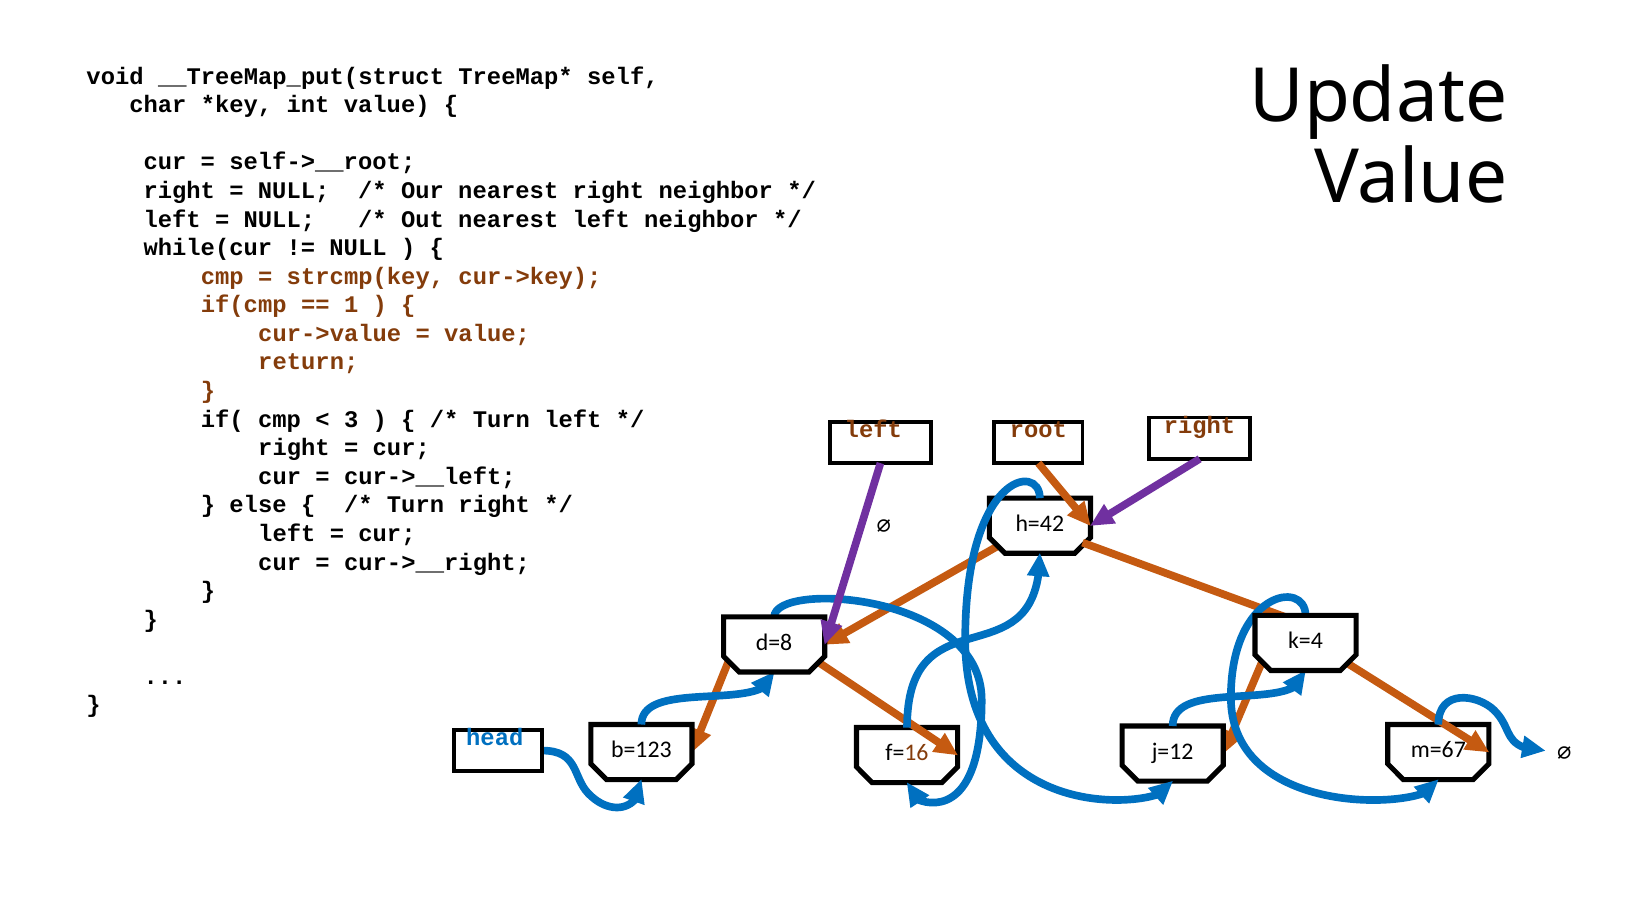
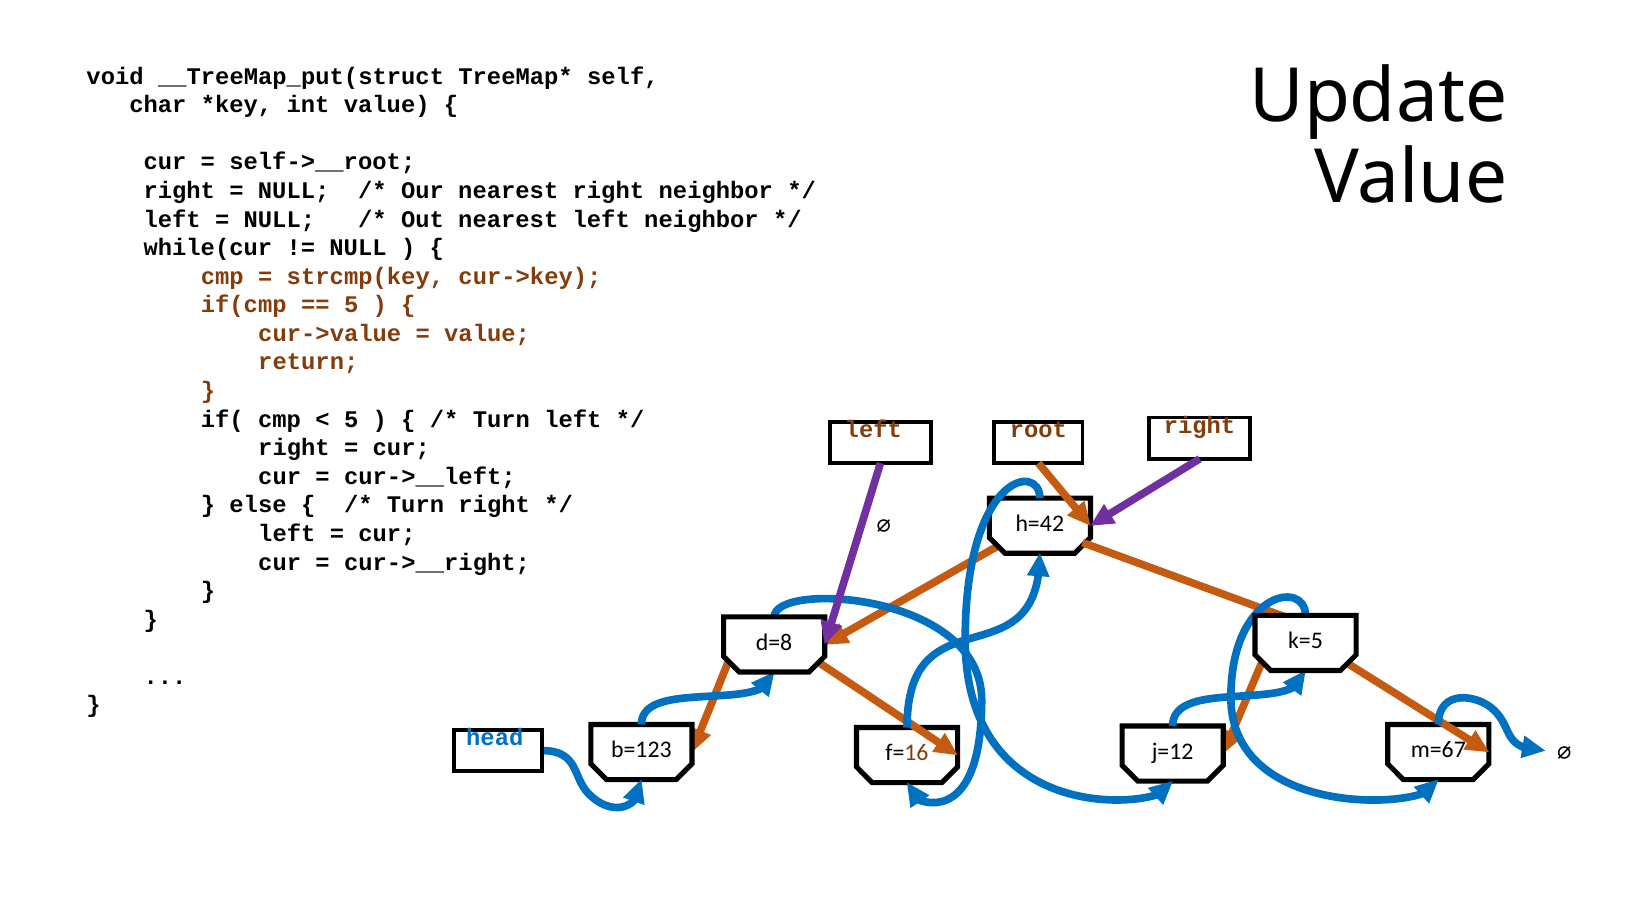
1: 1 -> 5 (351, 305)
3: 3 -> 5 (351, 419)
k=4: k=4 -> k=5 (1305, 641)
